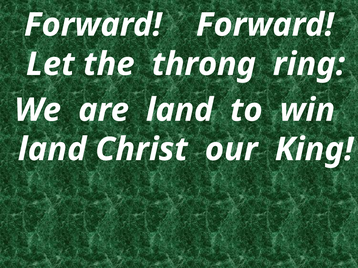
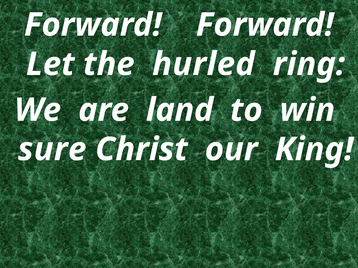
throng: throng -> hurled (204, 64)
land: land -> sure (52, 150)
